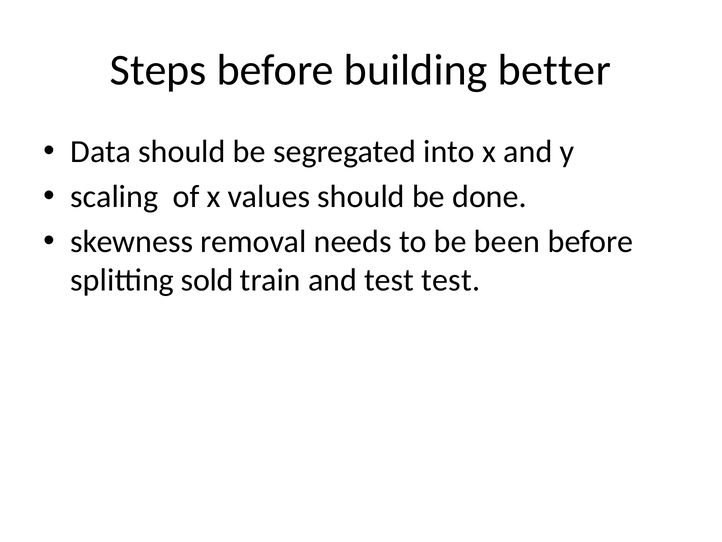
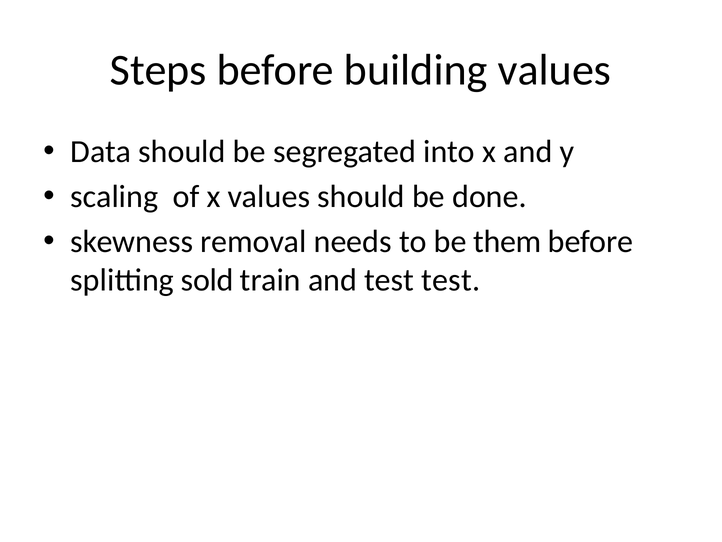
building better: better -> values (554, 70)
been: been -> them (507, 241)
